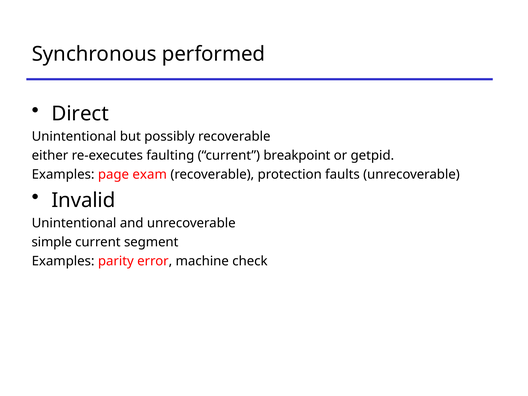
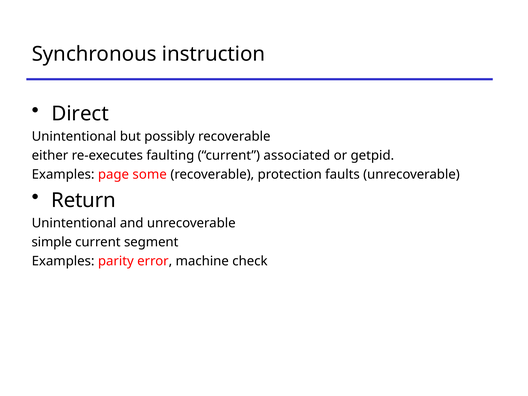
performed: performed -> instruction (214, 54)
breakpoint: breakpoint -> associated (297, 156)
exam: exam -> some (150, 175)
Invalid: Invalid -> Return (83, 200)
